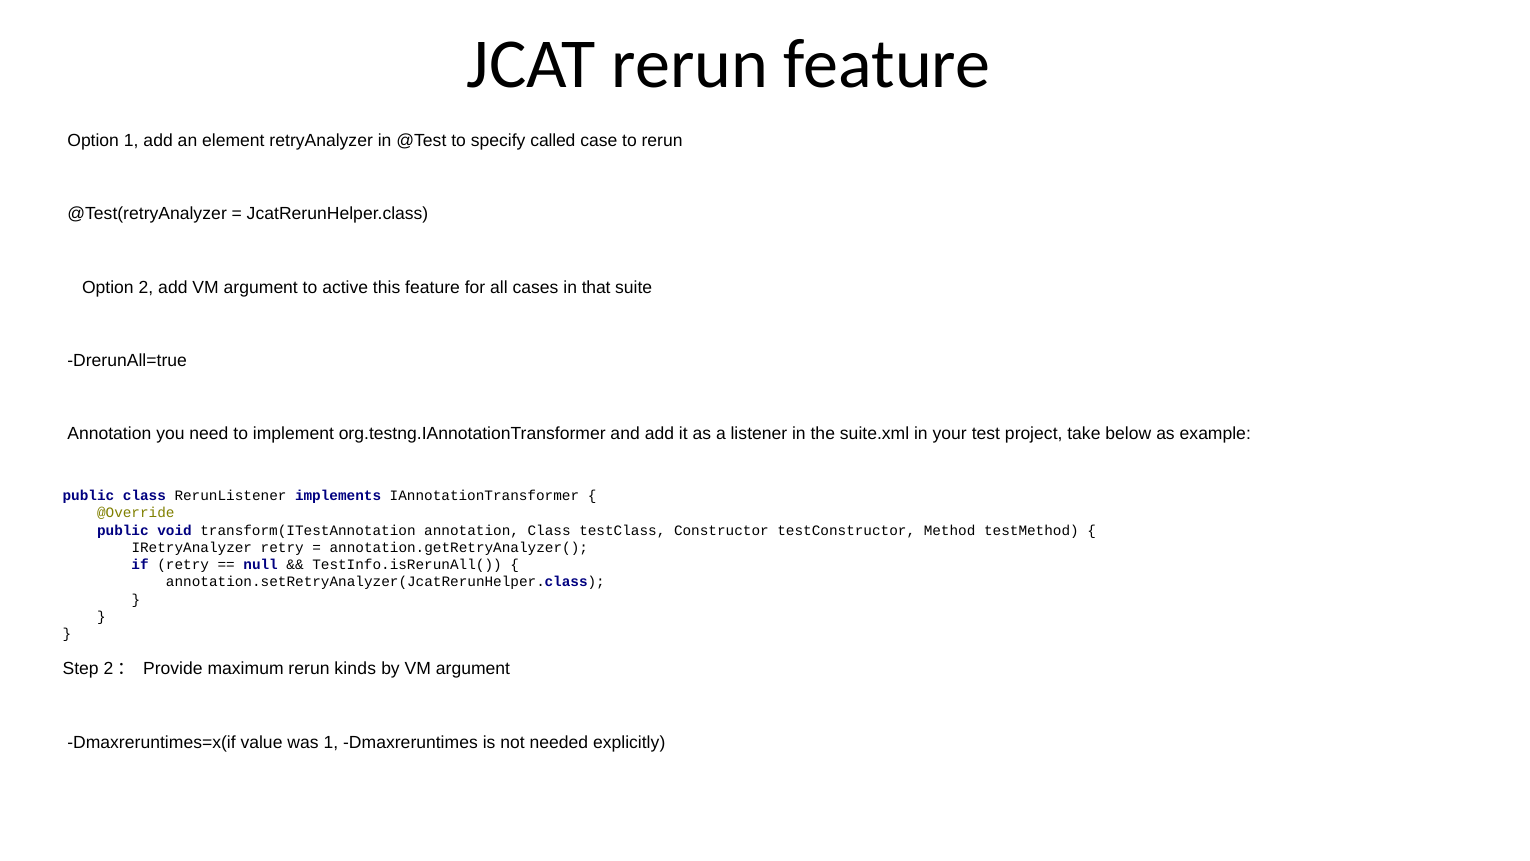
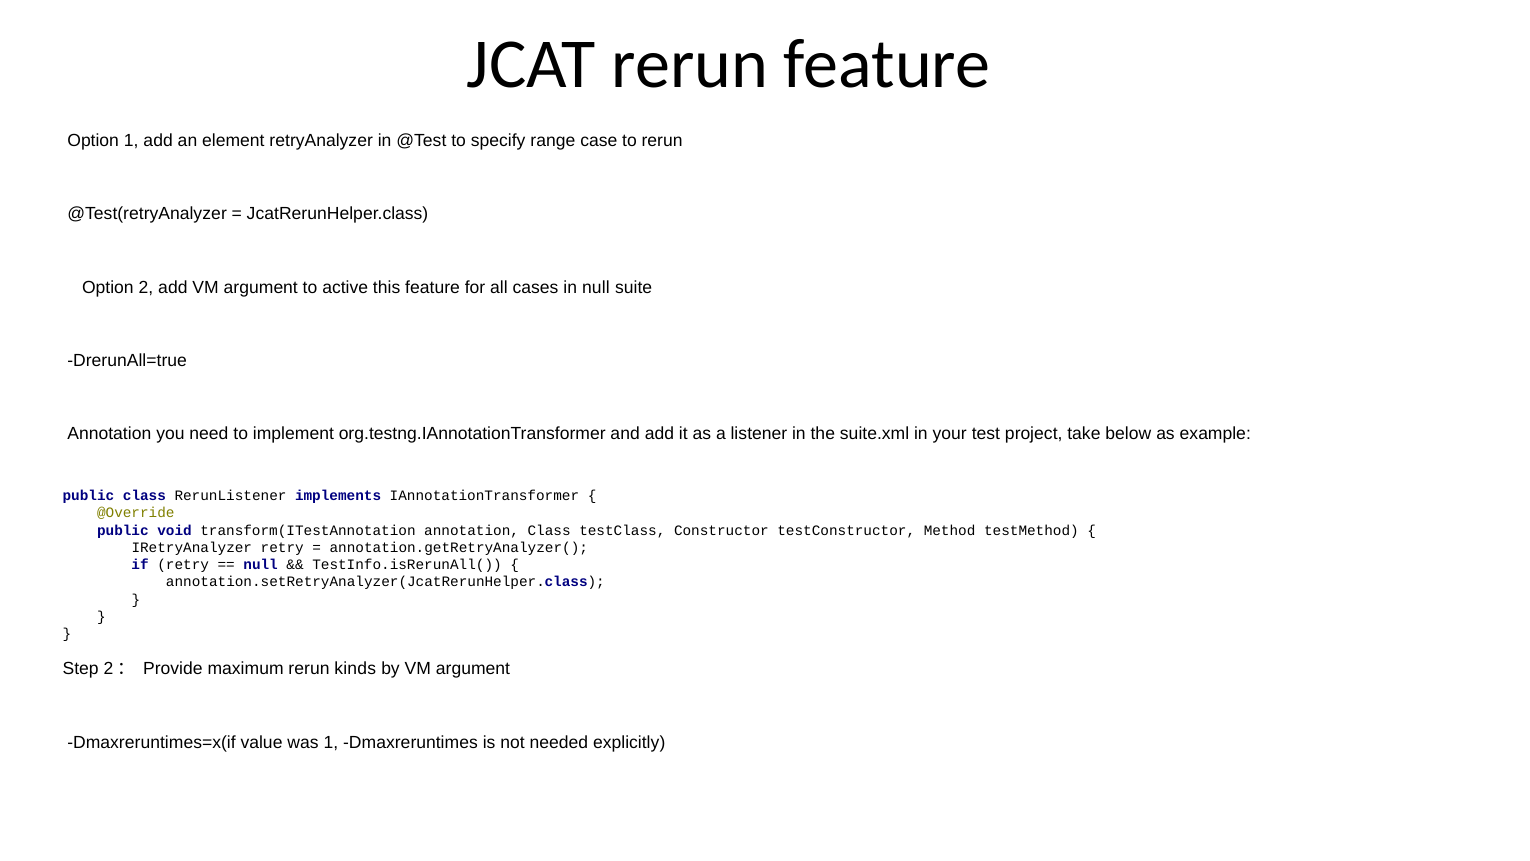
called: called -> range (553, 141)
in that: that -> null (596, 287)
